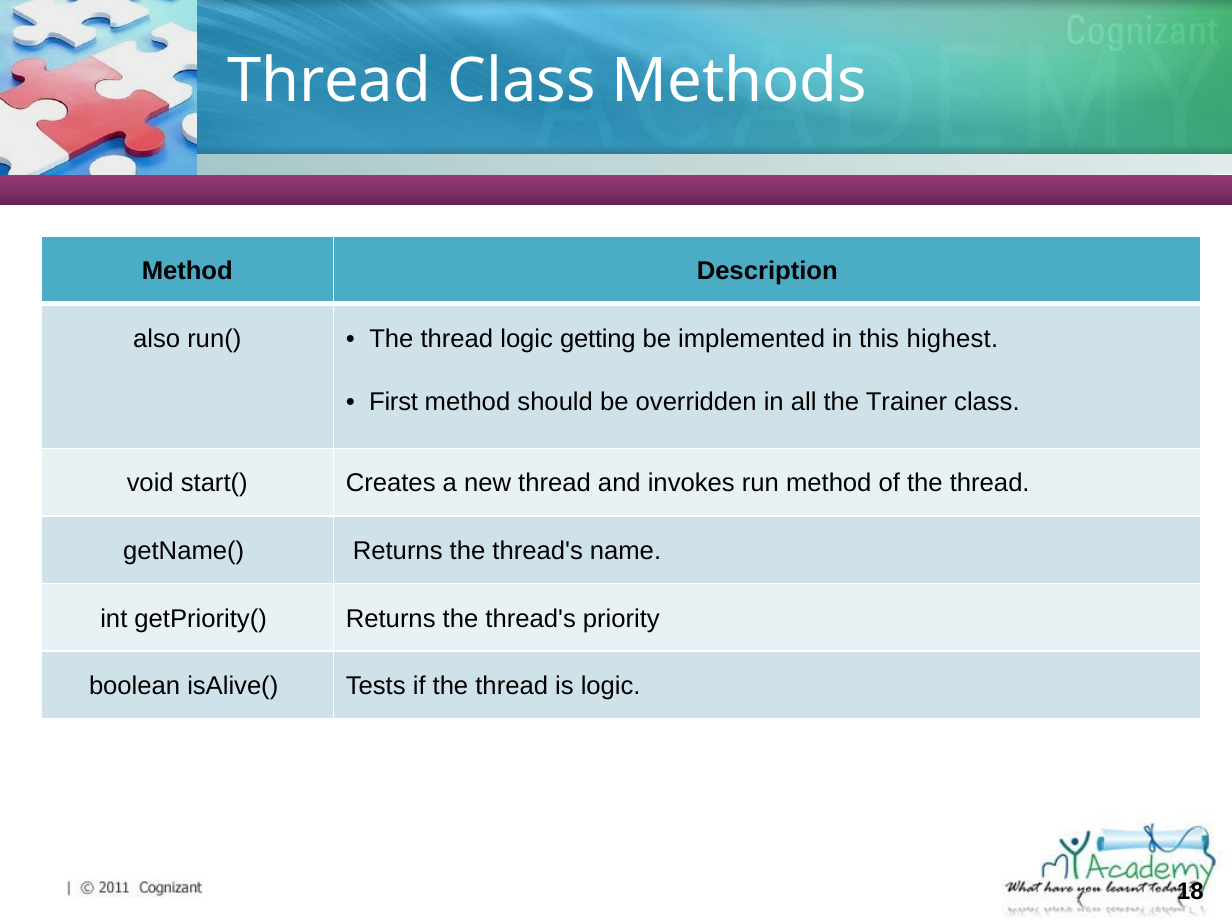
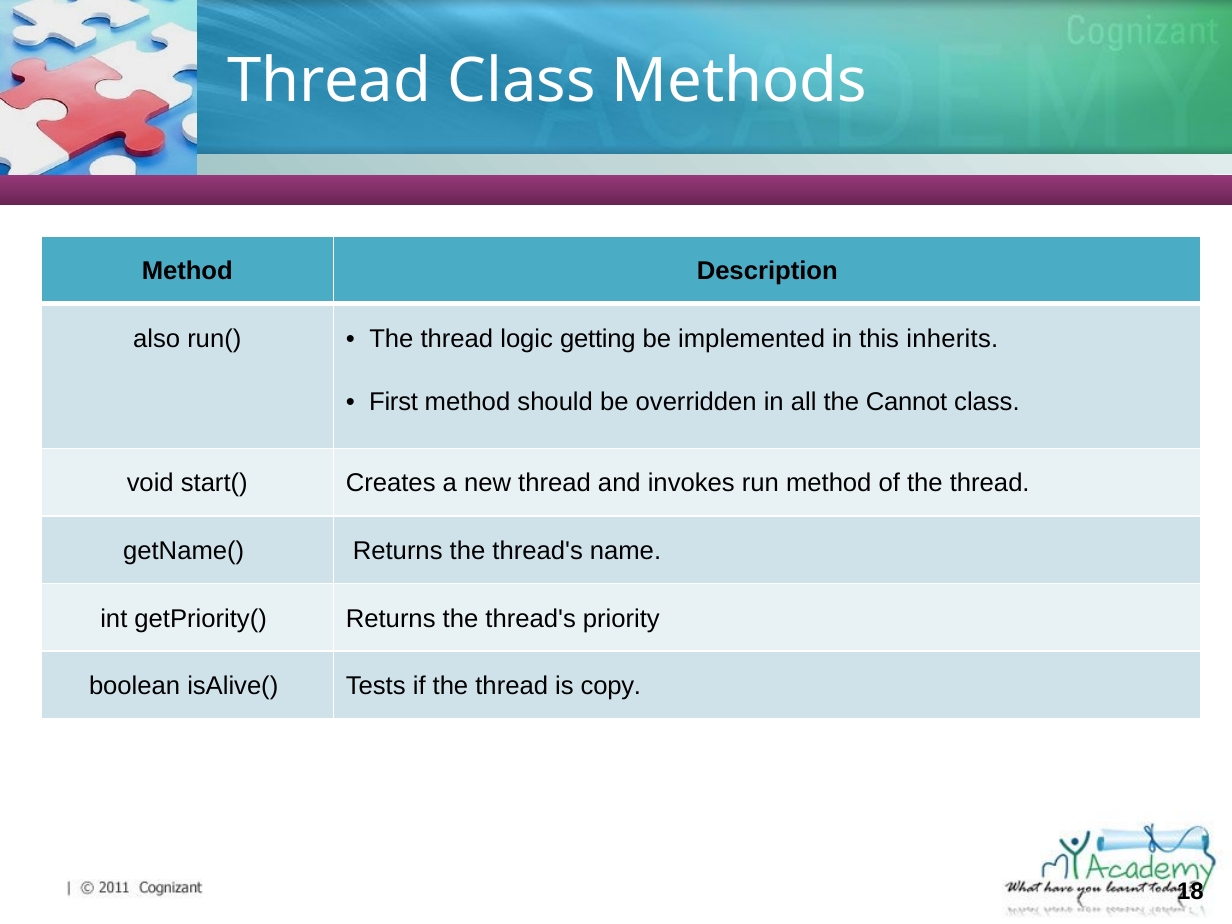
highest: highest -> inherits (952, 339)
Trainer: Trainer -> Cannot (907, 402)
is logic: logic -> copy (611, 686)
